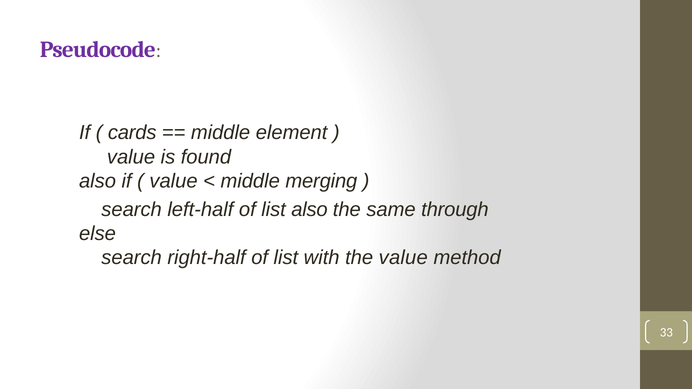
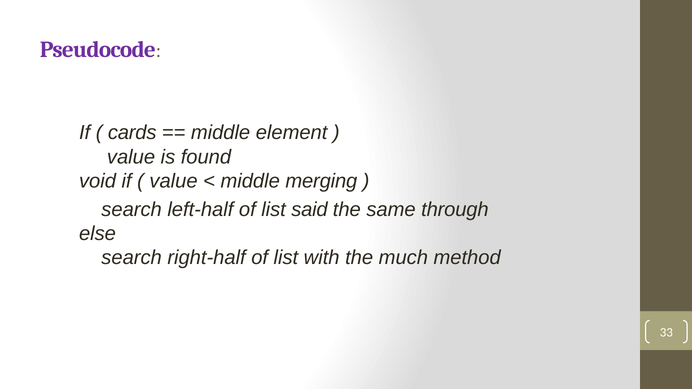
also: also -> void (98, 181)
list also: also -> said (309, 210)
the value: value -> much (403, 258)
